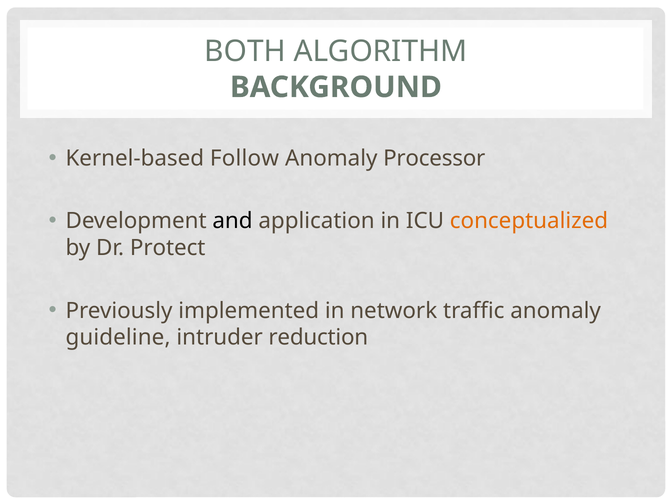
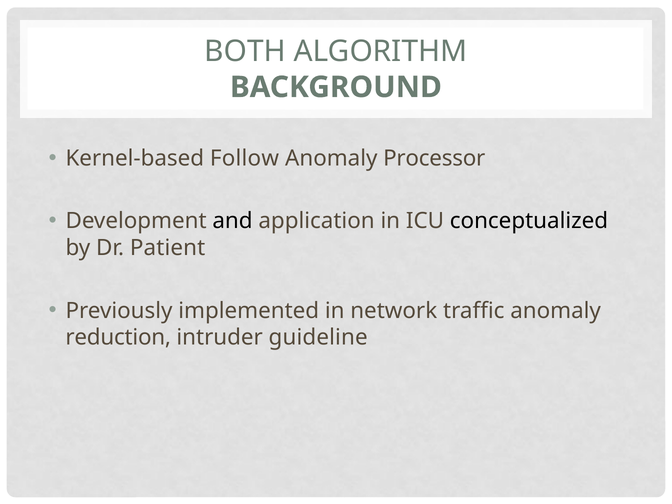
conceptualized colour: orange -> black (529, 221)
Protect: Protect -> Patient (168, 248)
guideline: guideline -> reduction (118, 338)
reduction: reduction -> guideline (318, 338)
